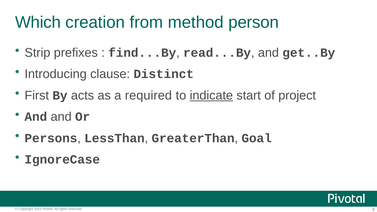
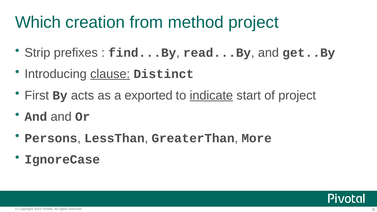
method person: person -> project (254, 22)
clause underline: none -> present (110, 74)
required: required -> exported (149, 95)
Goal: Goal -> More (257, 138)
